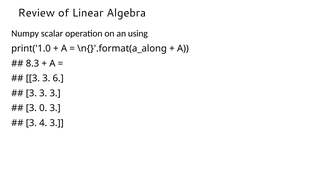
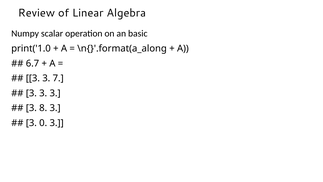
using: using -> basic (138, 34)
8.3: 8.3 -> 6.7 (32, 63)
6: 6 -> 7 (58, 78)
0: 0 -> 8 (43, 108)
4: 4 -> 0 (43, 123)
